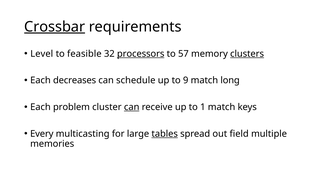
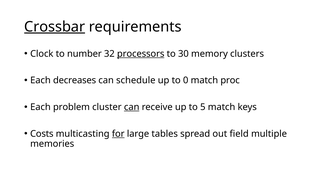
Level: Level -> Clock (42, 54)
feasible: feasible -> number (84, 54)
57: 57 -> 30 (183, 54)
clusters underline: present -> none (247, 54)
9: 9 -> 0 (186, 80)
long: long -> proc (230, 80)
1: 1 -> 5 (203, 107)
Every: Every -> Costs (42, 134)
for underline: none -> present (118, 134)
tables underline: present -> none (165, 134)
